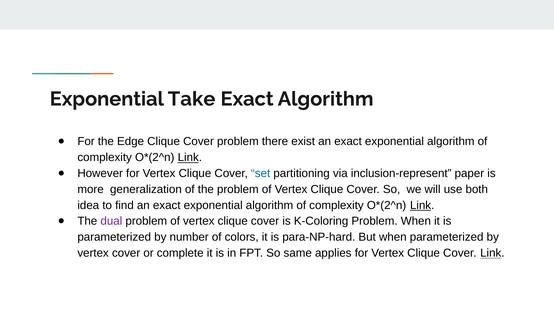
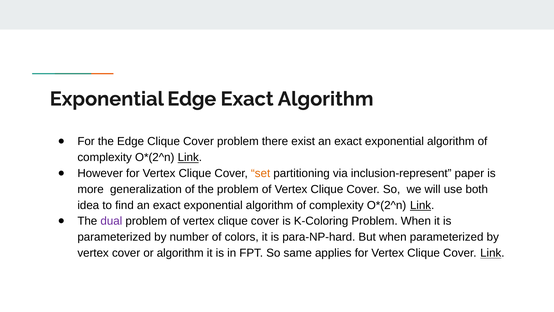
Exponential Take: Take -> Edge (192, 99)
set colour: blue -> orange (261, 173)
or complete: complete -> algorithm (180, 253)
